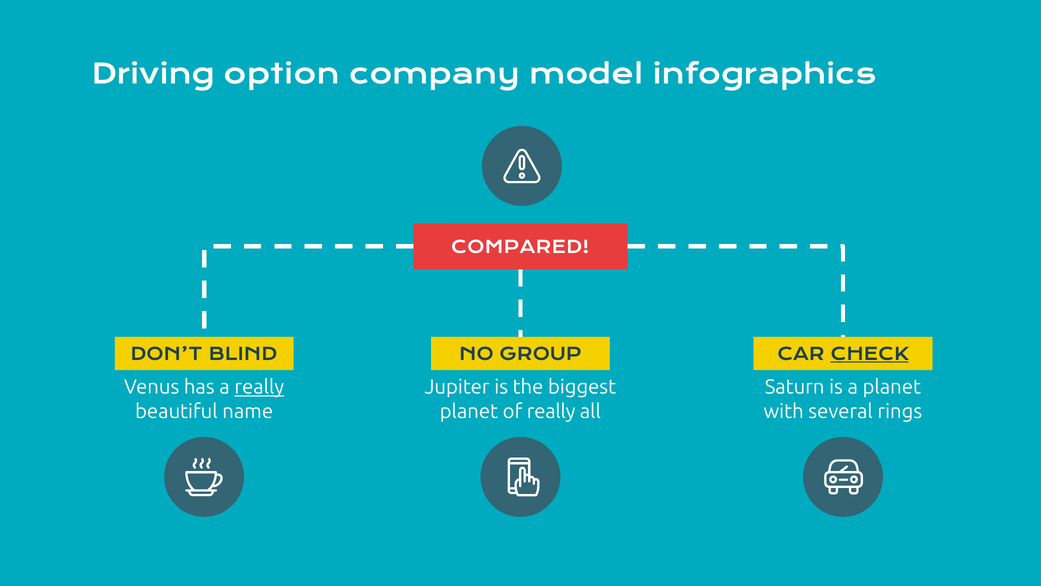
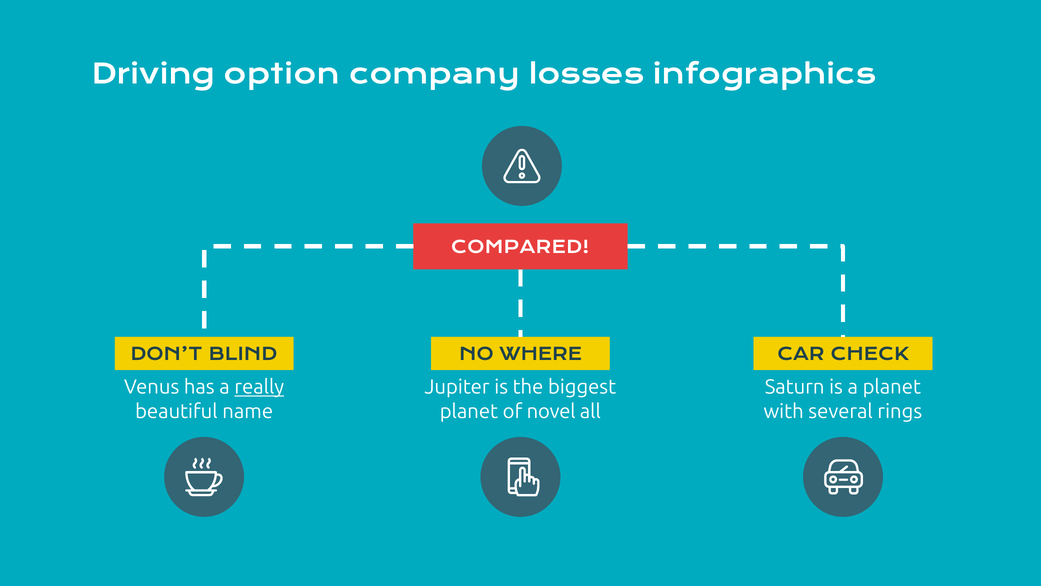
model: model -> losses (587, 75)
GROUP: GROUP -> WHERE (541, 354)
CHECK underline: present -> none (870, 354)
of really: really -> novel (551, 411)
